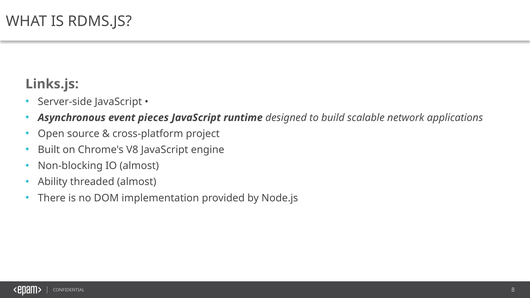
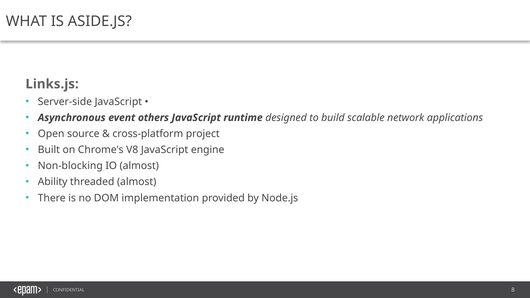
RDMS.JS: RDMS.JS -> ASIDE.JS (100, 21)
pieces: pieces -> others (153, 118)
